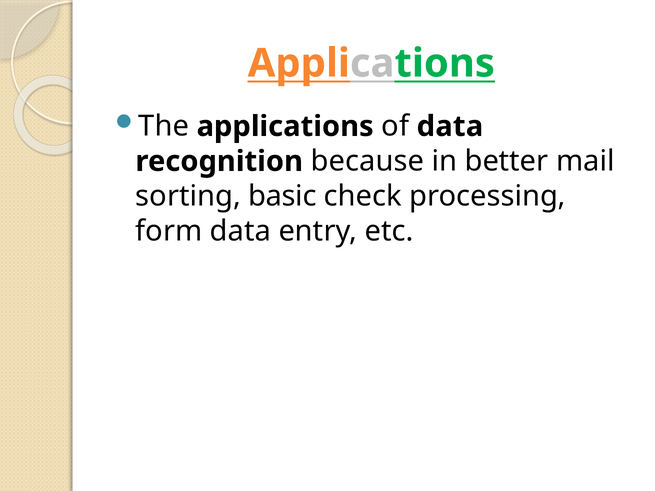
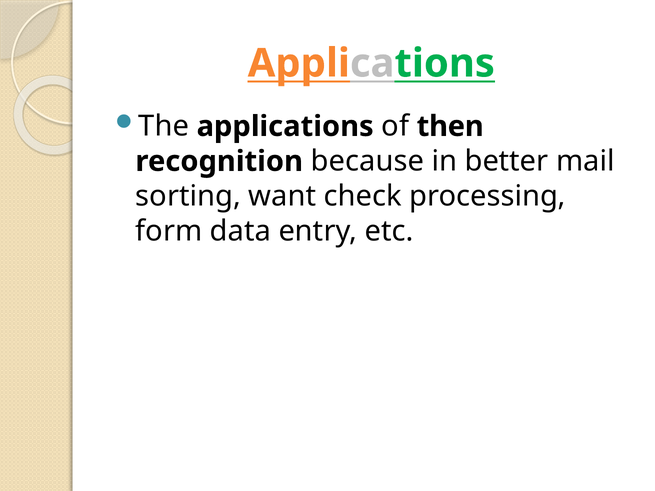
of data: data -> then (450, 126)
basic: basic -> want (282, 196)
